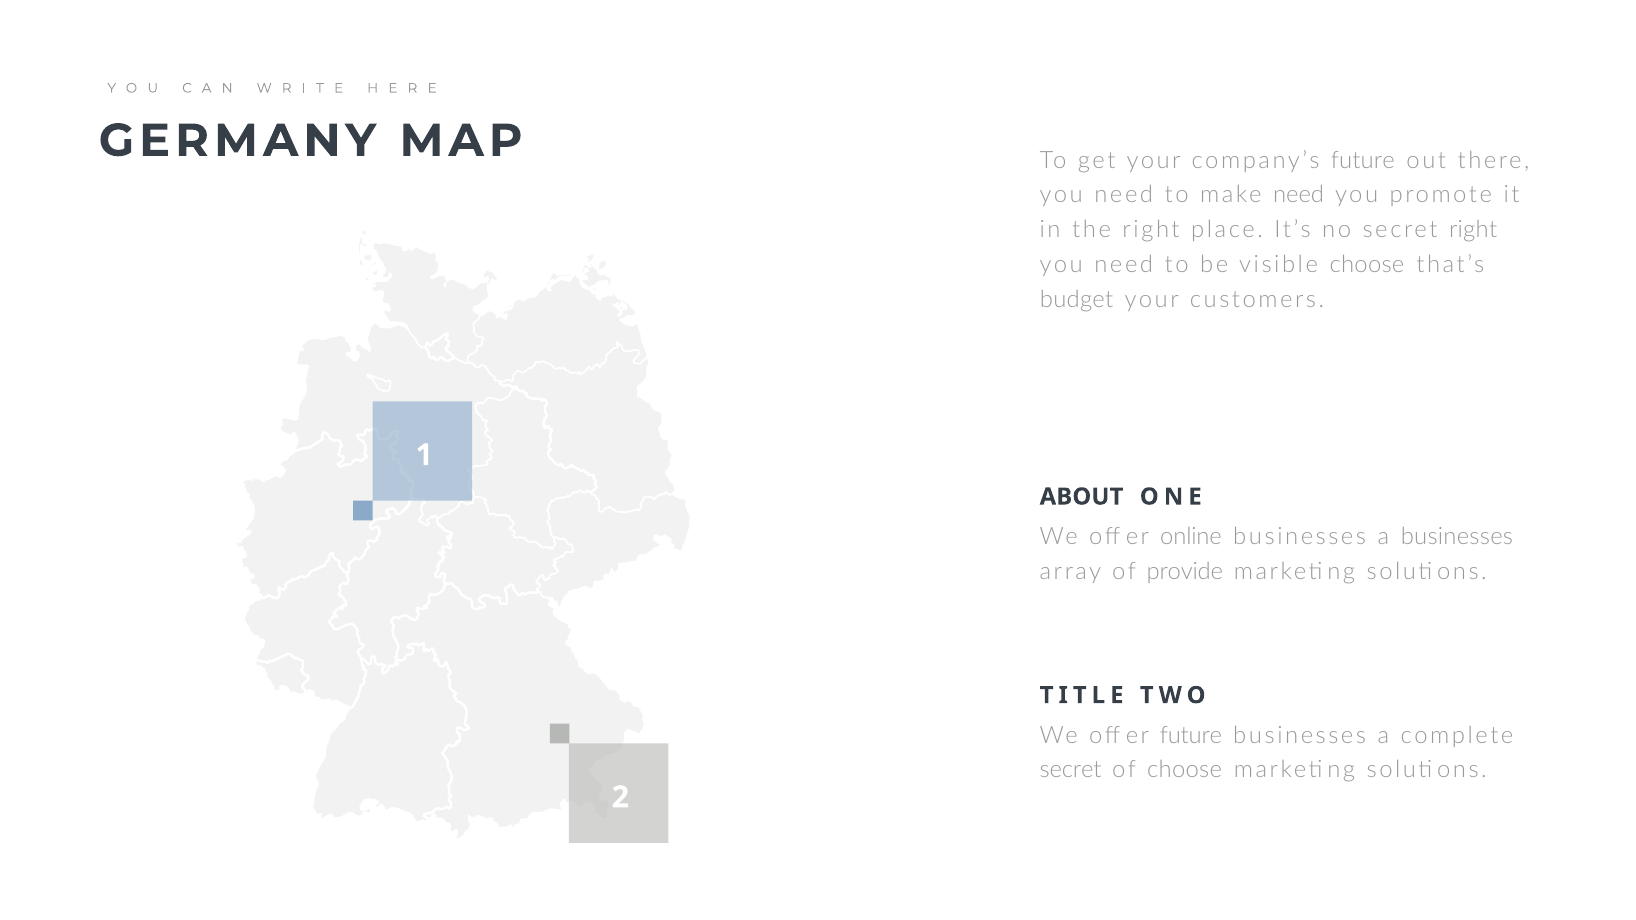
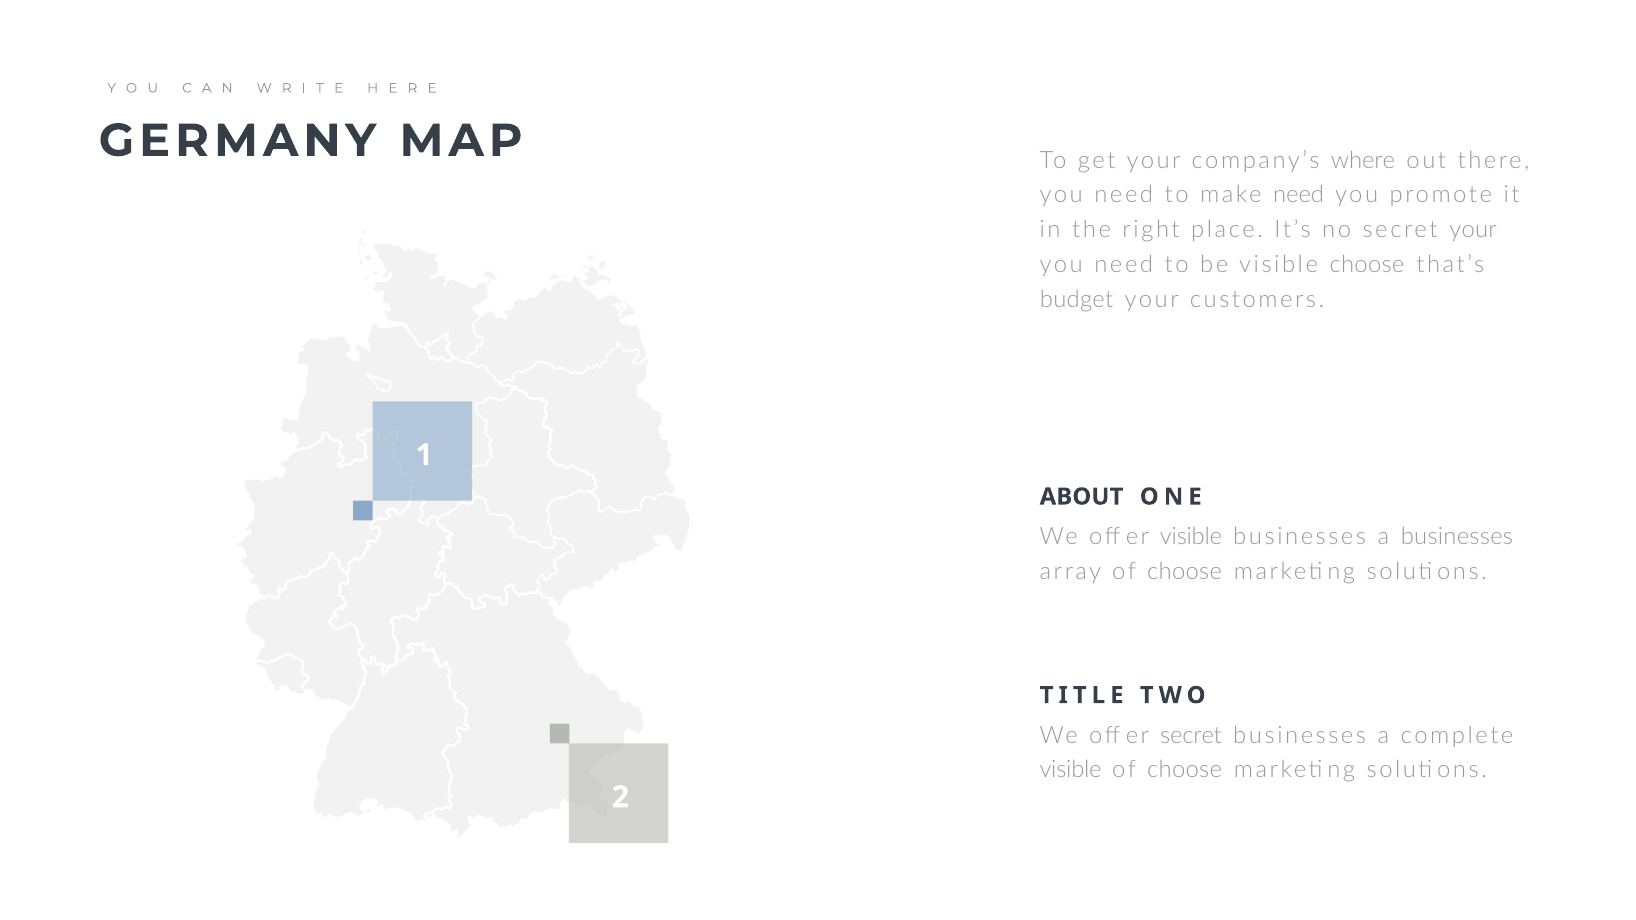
company’s future: future -> where (1363, 160)
secret right: right -> your (1473, 230)
offer online: online -> visible (1191, 537)
array of provide: provide -> choose (1185, 572)
offer future: future -> secret (1191, 736)
secret: secret -> visible (1071, 771)
